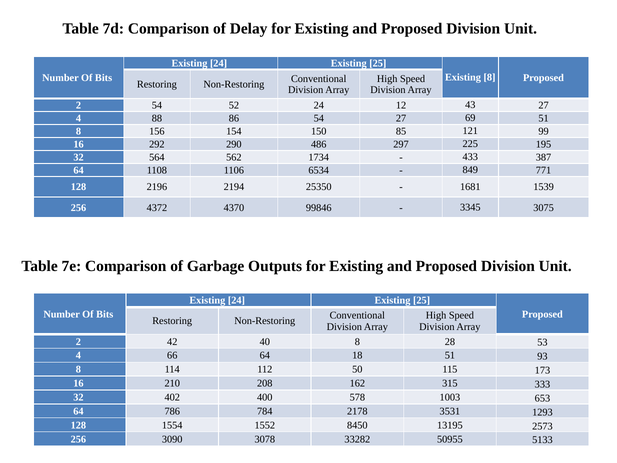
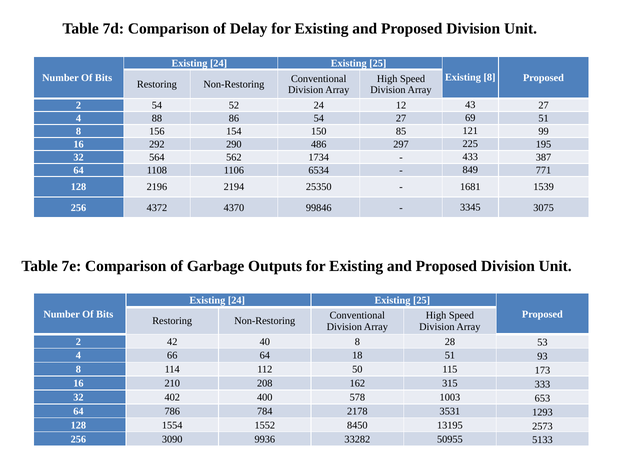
3078: 3078 -> 9936 (265, 439)
